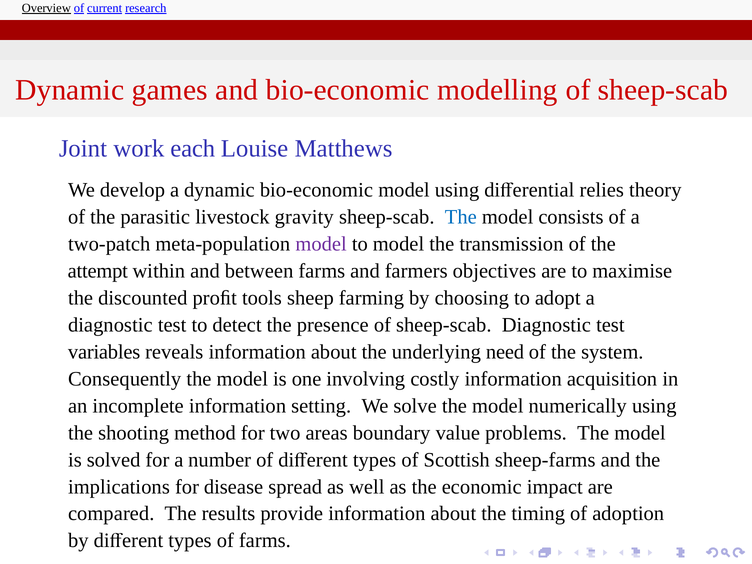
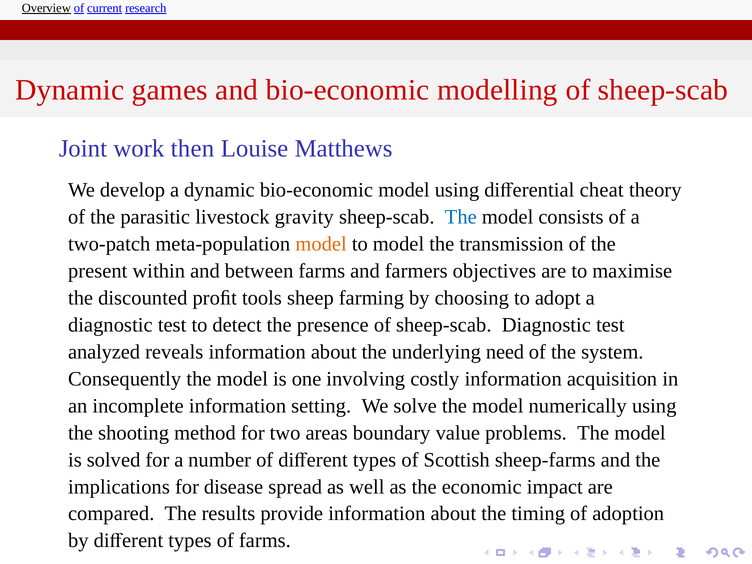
each: each -> then (192, 148)
relies: relies -> cheat (602, 190)
model colour: purple -> orange (321, 244)
attempt: attempt -> present (98, 271)
variables: variables -> analyzed (104, 352)
